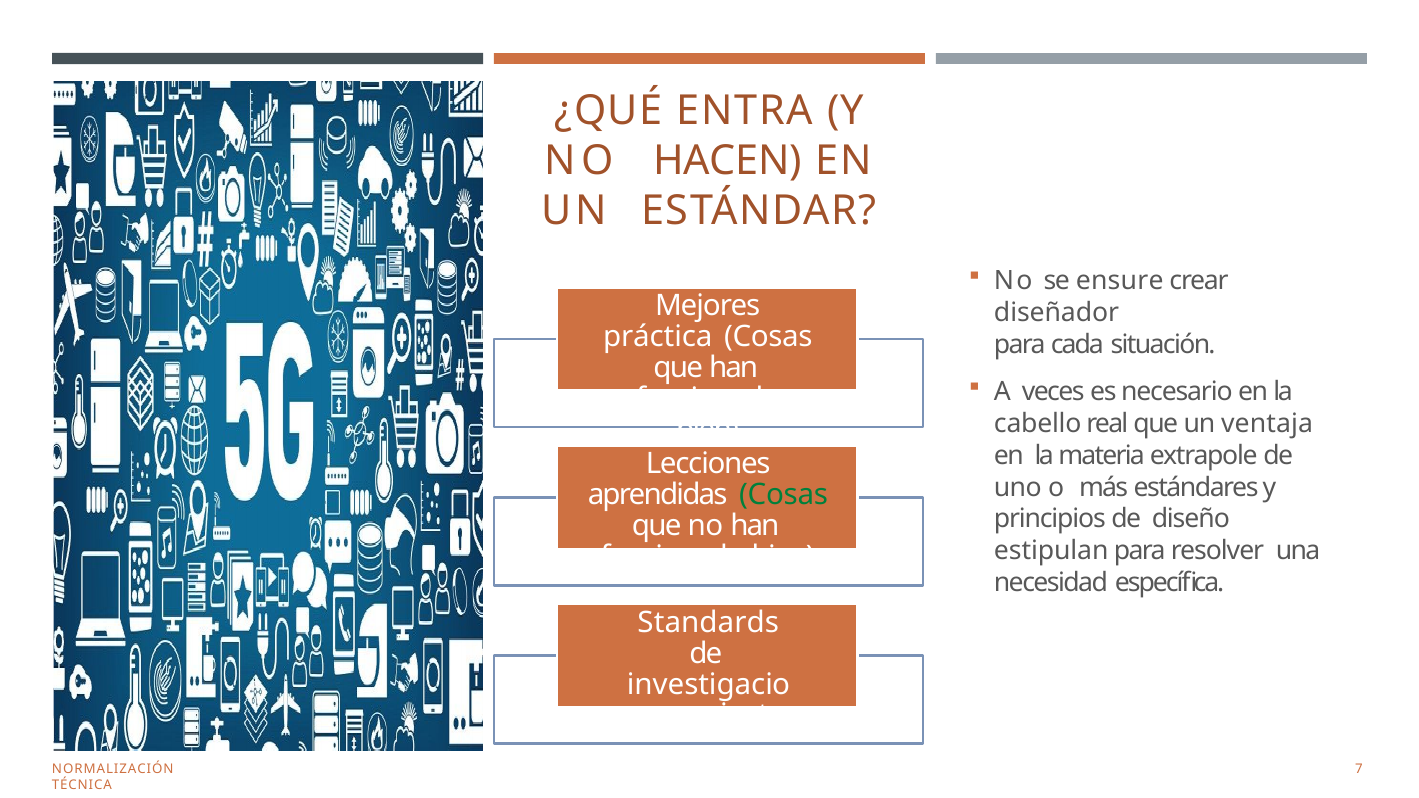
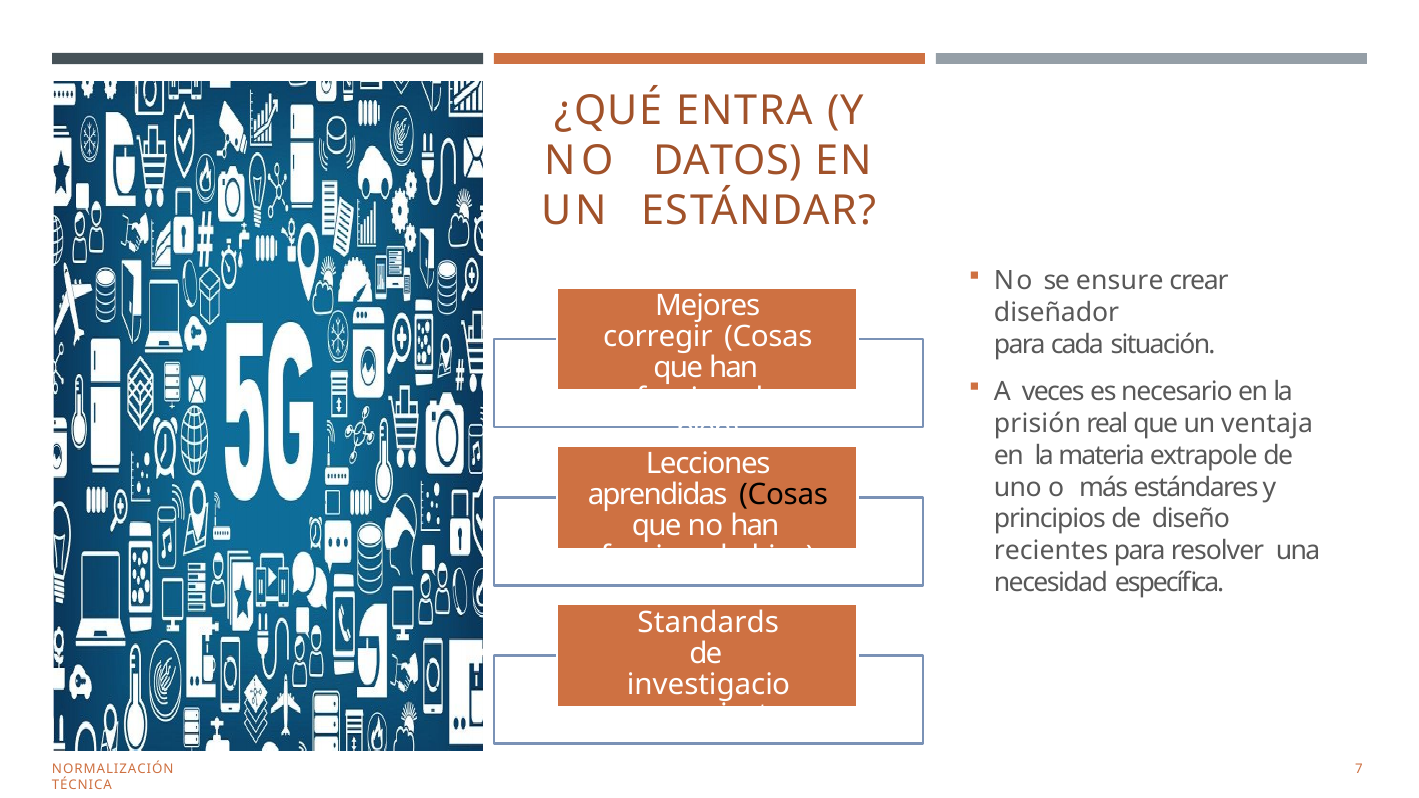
HACEN: HACEN -> DATOS (727, 161)
práctica: práctica -> corregir (658, 337)
cabello: cabello -> prisión (1038, 424)
Cosas colour: green -> black (784, 495)
estipulan: estipulan -> recientes (1051, 551)
